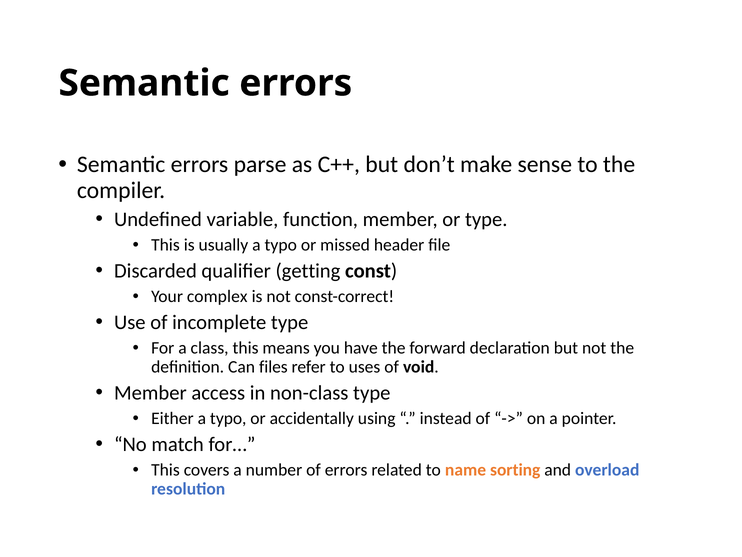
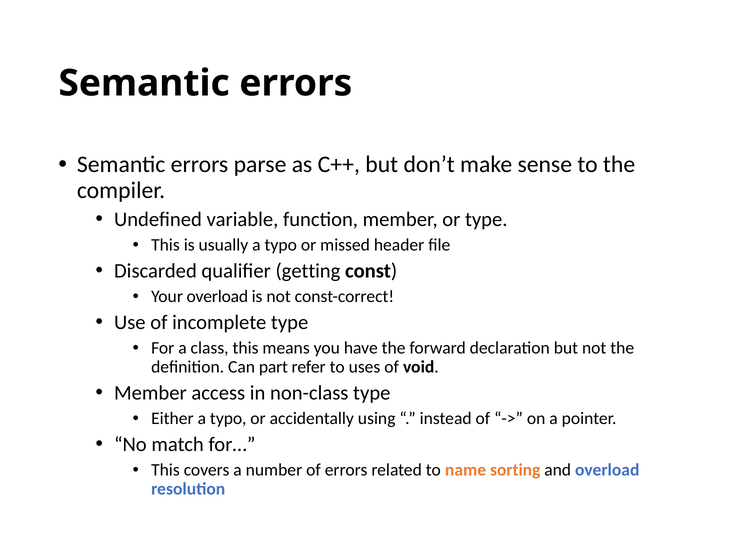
Your complex: complex -> overload (217, 296)
files: files -> part (273, 367)
